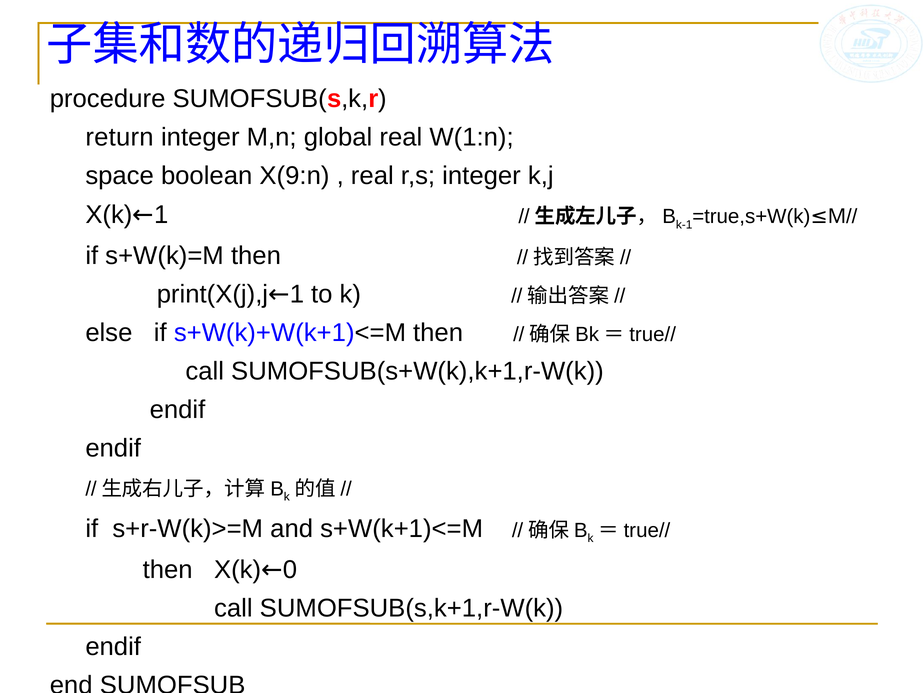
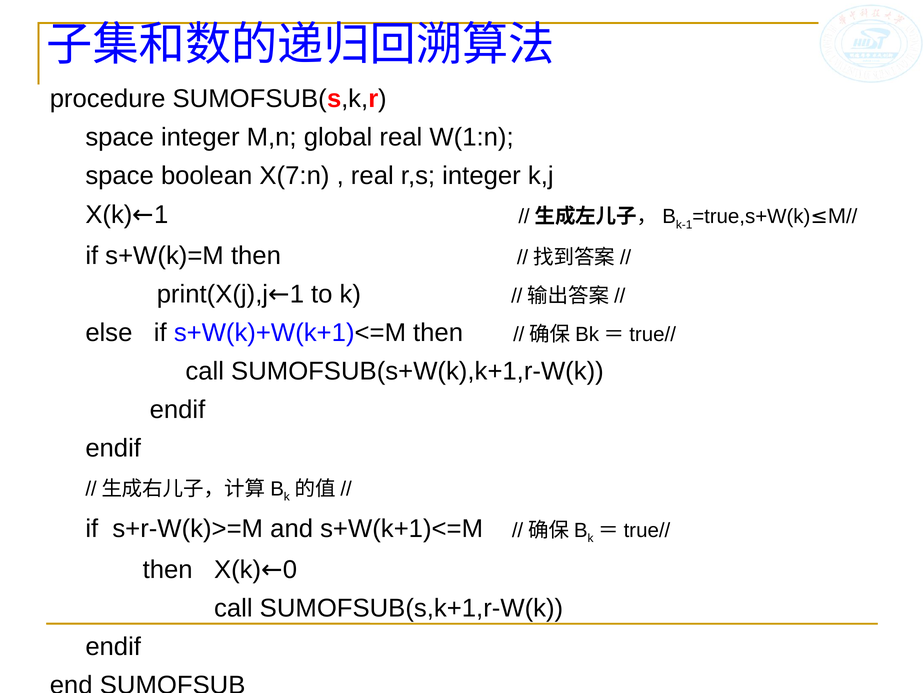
return: return -> space (120, 137)
X(9:n: X(9:n -> X(7:n (294, 176)
